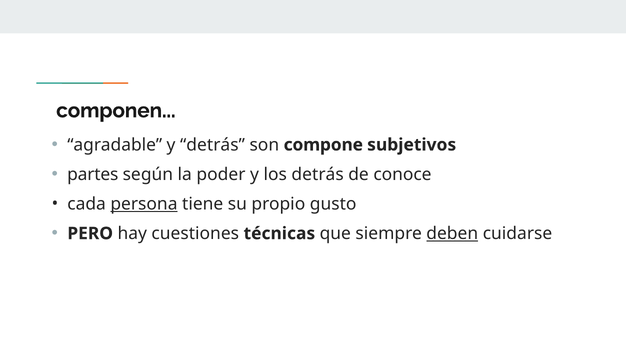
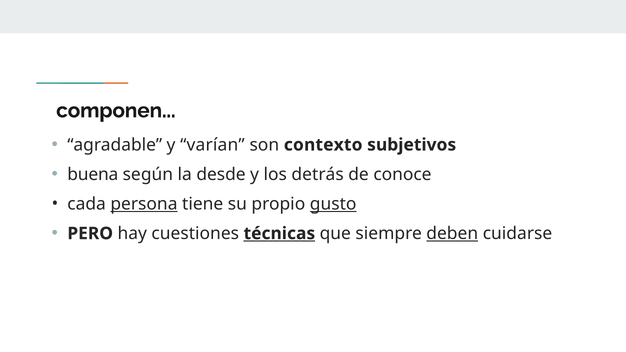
y detrás: detrás -> varían (212, 145)
compone: compone -> contexto (323, 145)
partes: partes -> buena (93, 174)
poder: poder -> desde (221, 174)
gusto underline: none -> present (333, 204)
técnicas underline: none -> present (279, 234)
